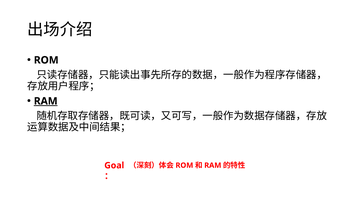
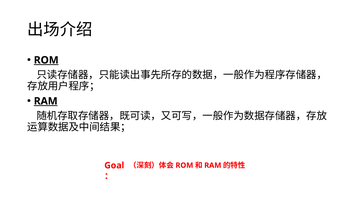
ROM underline: none -> present (46, 60)
